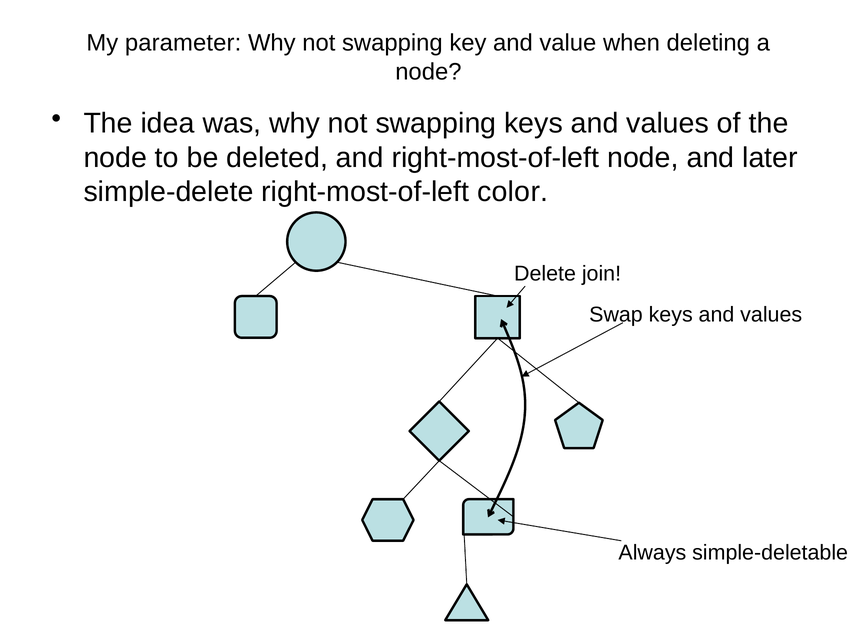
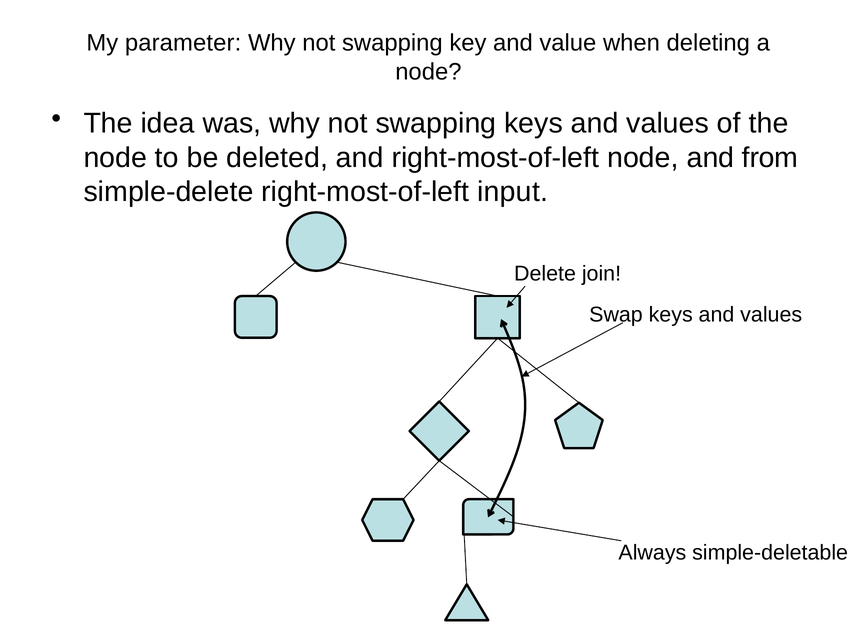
later: later -> from (770, 158)
color: color -> input (513, 192)
